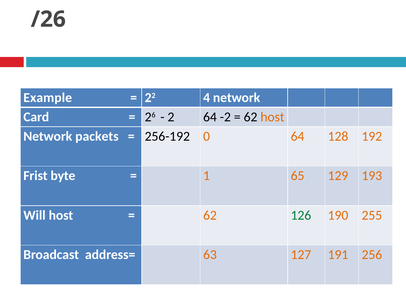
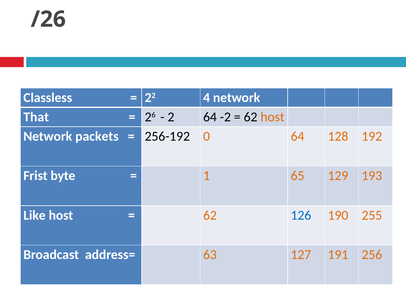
Example: Example -> Classless (48, 97)
Card: Card -> That (36, 117)
Will: Will -> Like (34, 215)
126 colour: green -> blue (301, 215)
